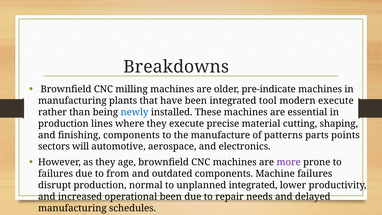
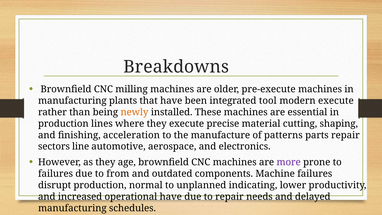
pre-indicate: pre-indicate -> pre-execute (269, 89)
newly colour: blue -> orange (134, 112)
finishing components: components -> acceleration (131, 135)
parts points: points -> repair (345, 135)
will: will -> line (81, 146)
unplanned integrated: integrated -> indicating (253, 185)
operational been: been -> have (171, 197)
